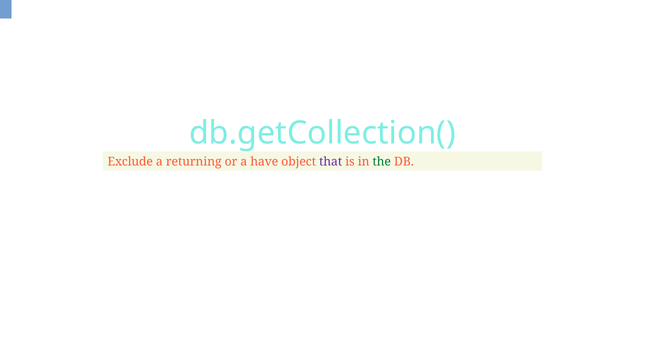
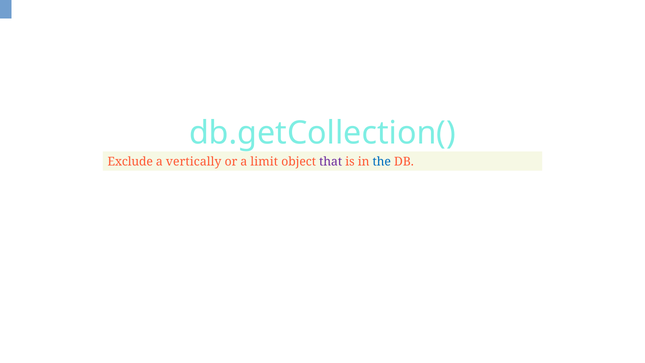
returning: returning -> vertically (194, 162)
have: have -> limit (264, 162)
the colour: green -> blue (382, 162)
